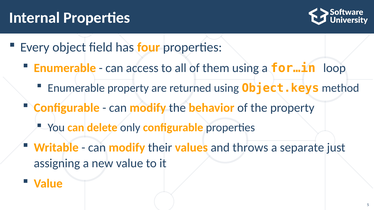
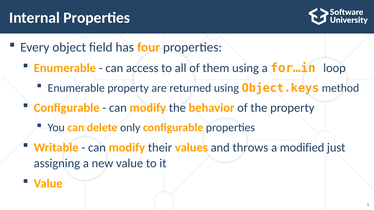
separate: separate -> modified (302, 148)
